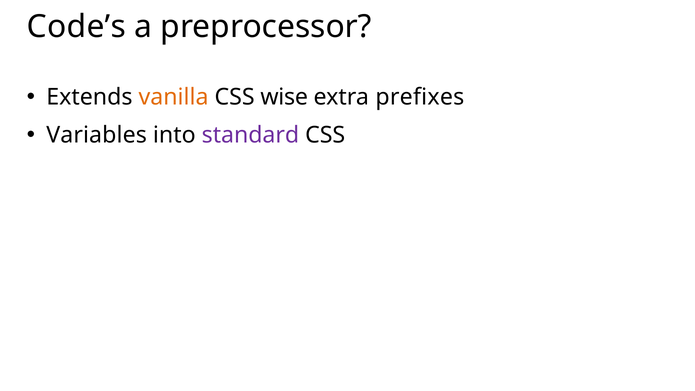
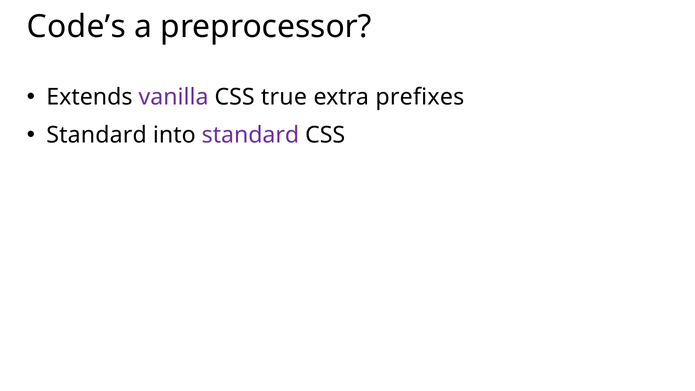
vanilla colour: orange -> purple (174, 97)
wise: wise -> true (284, 97)
Variables: Variables -> Standard (97, 135)
